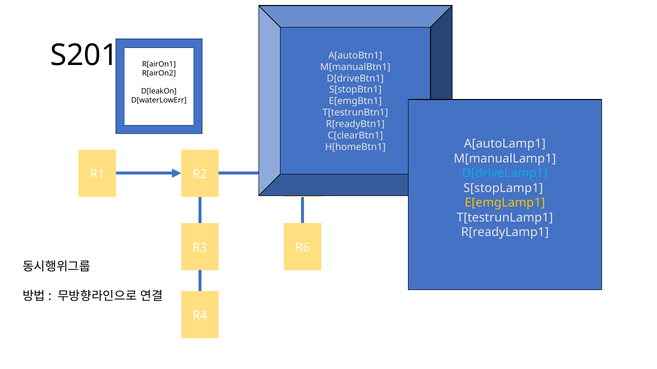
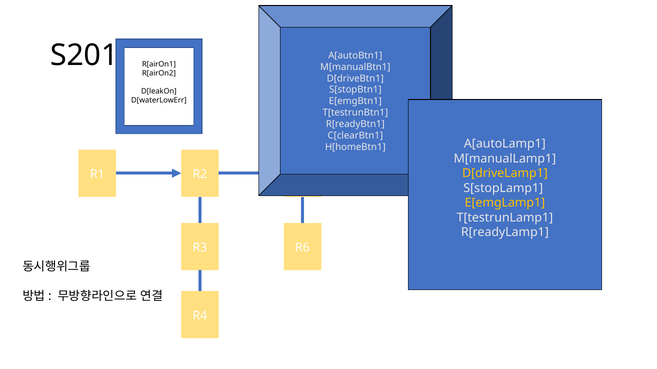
D[driveLamp1 colour: light blue -> yellow (505, 174)
